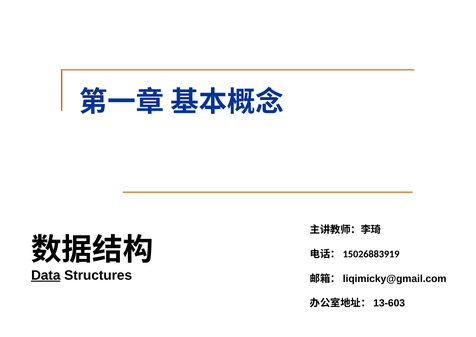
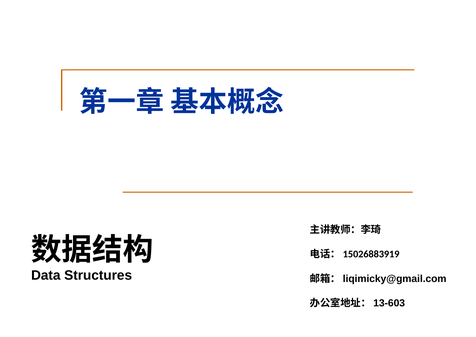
Data underline: present -> none (46, 275)
